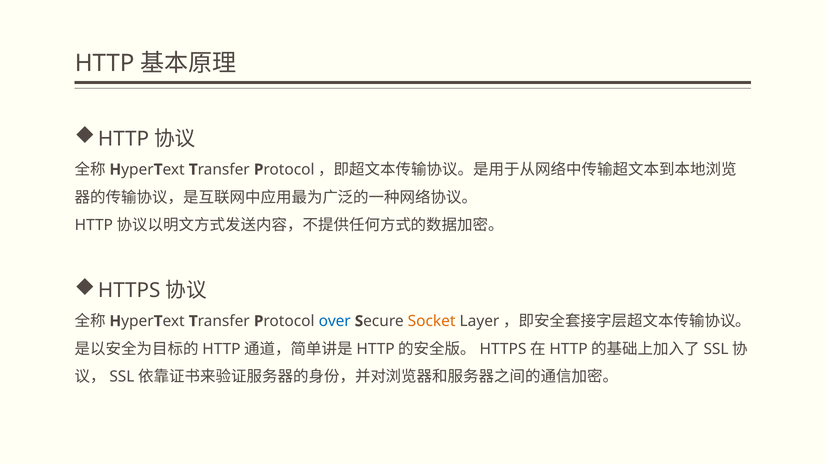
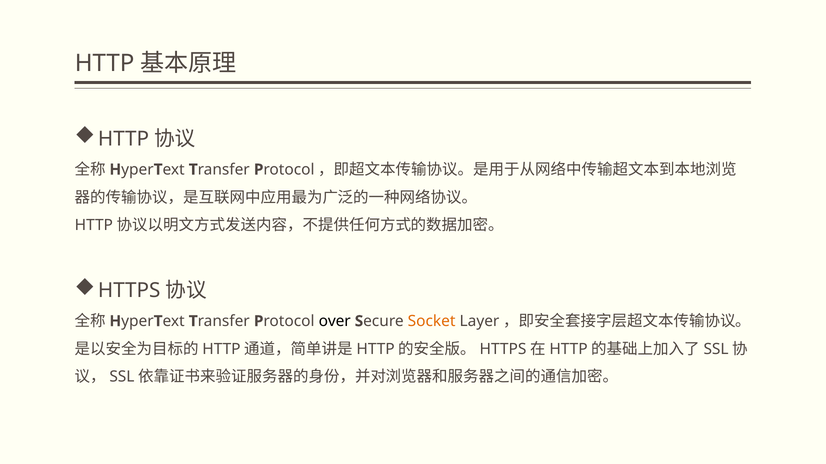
over colour: blue -> black (335, 322)
